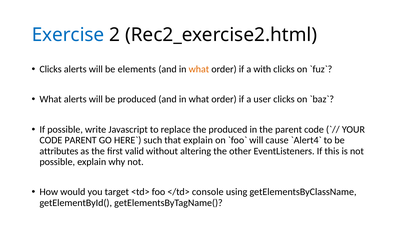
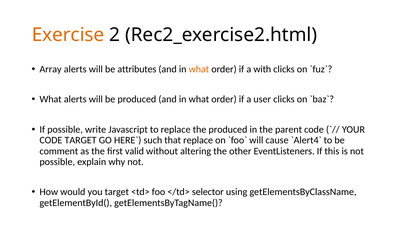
Exercise colour: blue -> orange (68, 35)
Clicks: Clicks -> Array (51, 69)
elements: elements -> attributes (137, 69)
CODE PARENT: PARENT -> TARGET (81, 140)
that explain: explain -> replace (198, 140)
attributes: attributes -> comment (59, 151)
console: console -> selector (208, 192)
